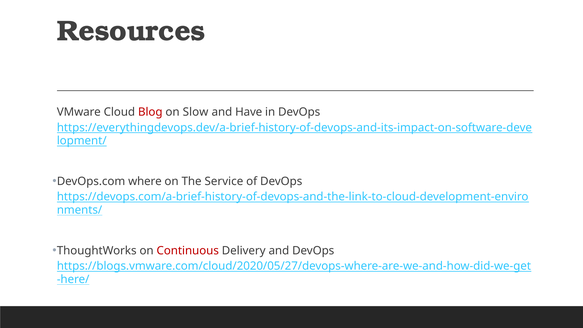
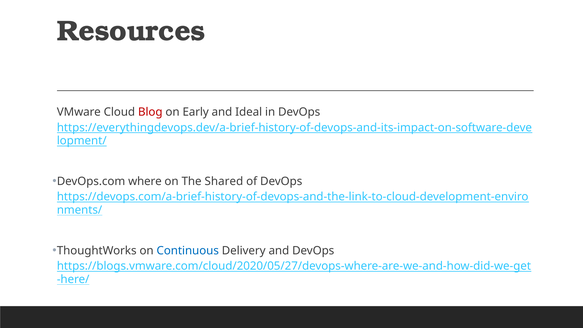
Slow: Slow -> Early (196, 112)
Have: Have -> Ideal (249, 112)
Service: Service -> Shared (224, 181)
Continuous colour: red -> blue (188, 251)
